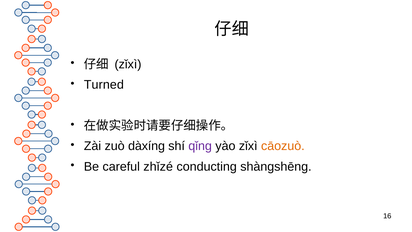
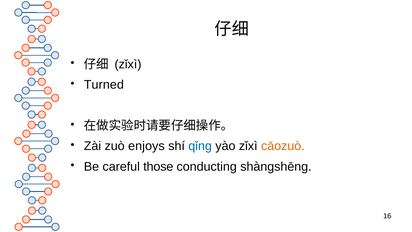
dàxíng: dàxíng -> enjoys (146, 146)
qǐng colour: purple -> blue (200, 146)
zhǐzé: zhǐzé -> those (158, 167)
